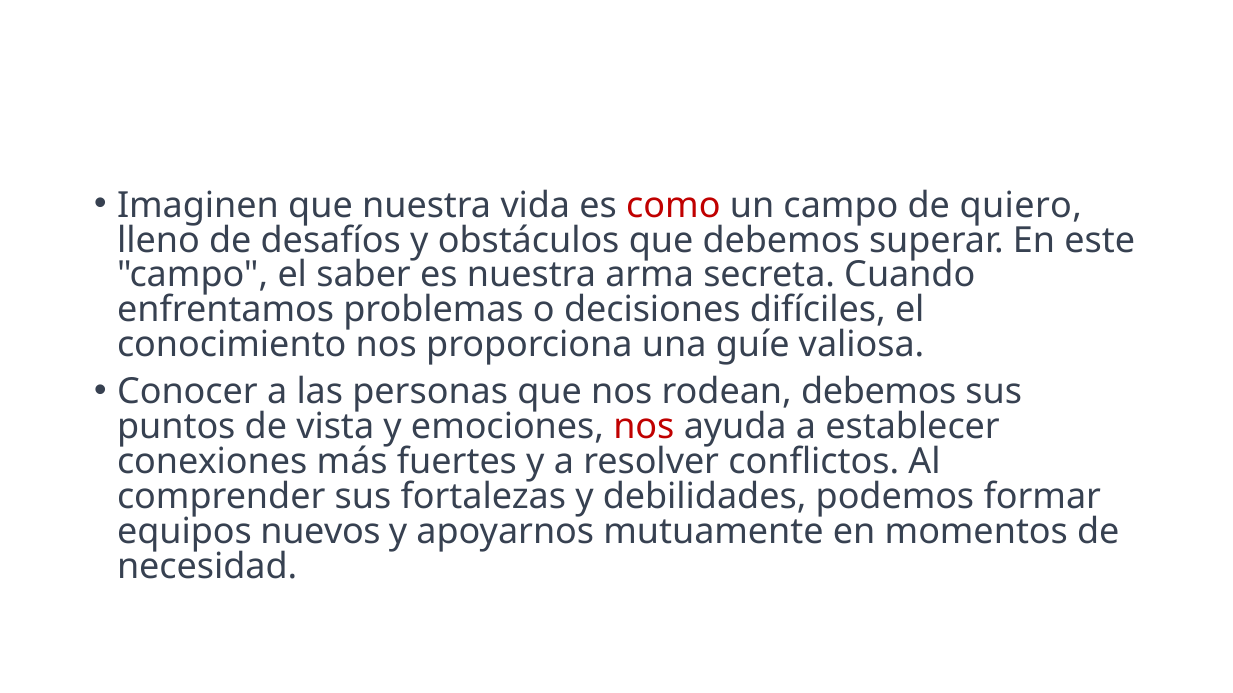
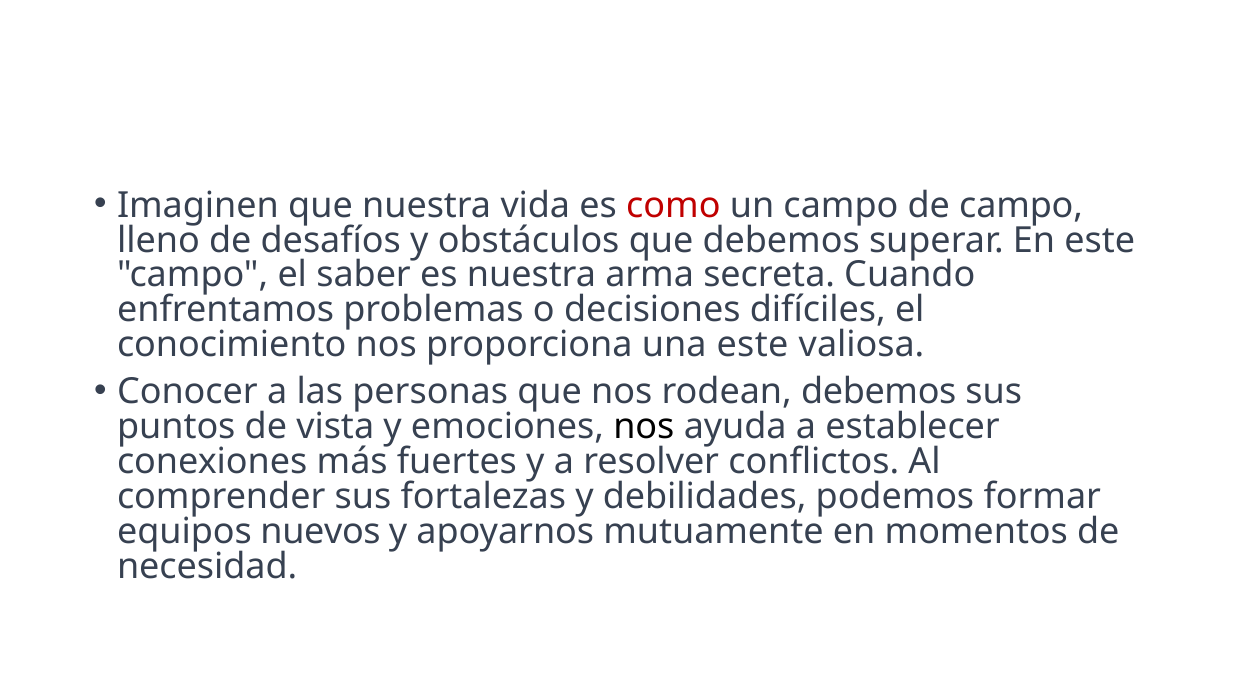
de quiero: quiero -> campo (1021, 205)
una guíe: guíe -> este (752, 345)
nos colour: red -> black (644, 427)
